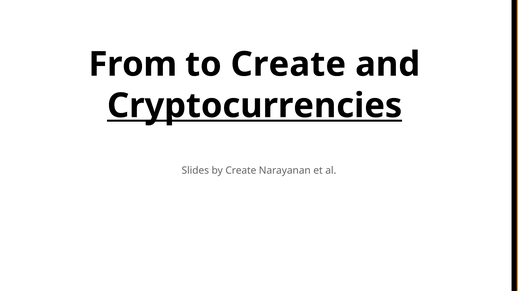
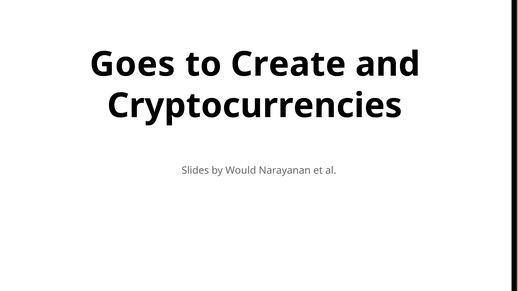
From: From -> Goes (132, 64)
Cryptocurrencies underline: present -> none (255, 106)
by Create: Create -> Would (241, 171)
